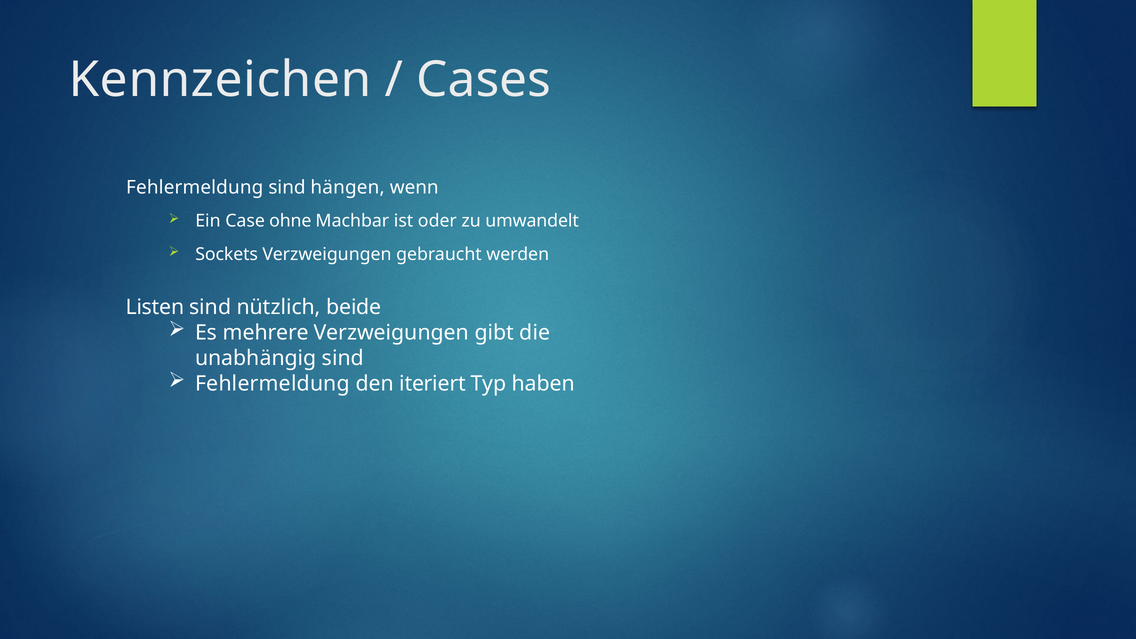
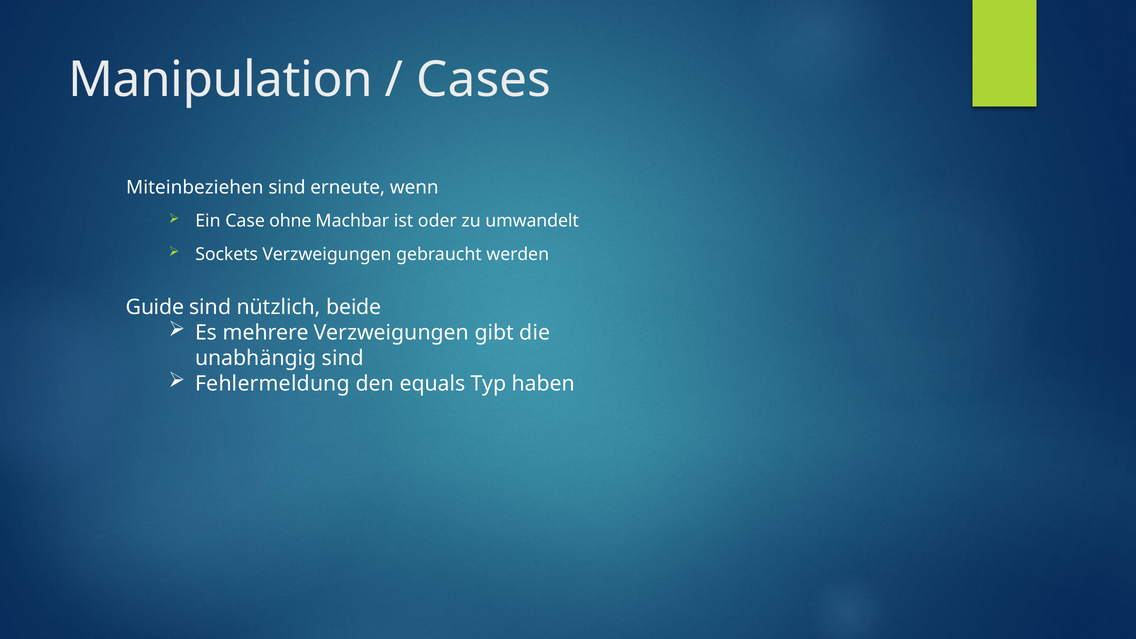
Kennzeichen: Kennzeichen -> Manipulation (221, 80)
Fehlermeldung: Fehlermeldung -> Miteinbeziehen (195, 187)
hängen: hängen -> erneute (348, 187)
Listen: Listen -> Guide (155, 307)
iteriert: iteriert -> equals (432, 384)
